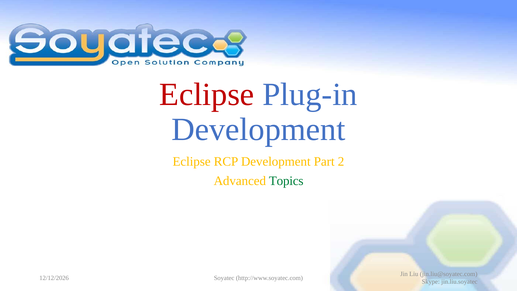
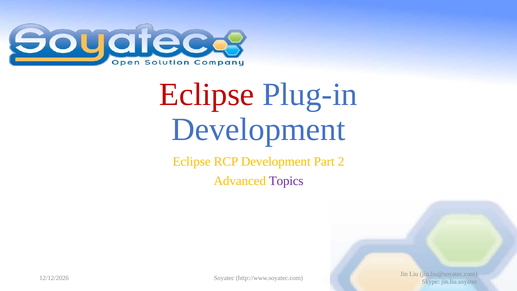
Topics colour: green -> purple (286, 181)
